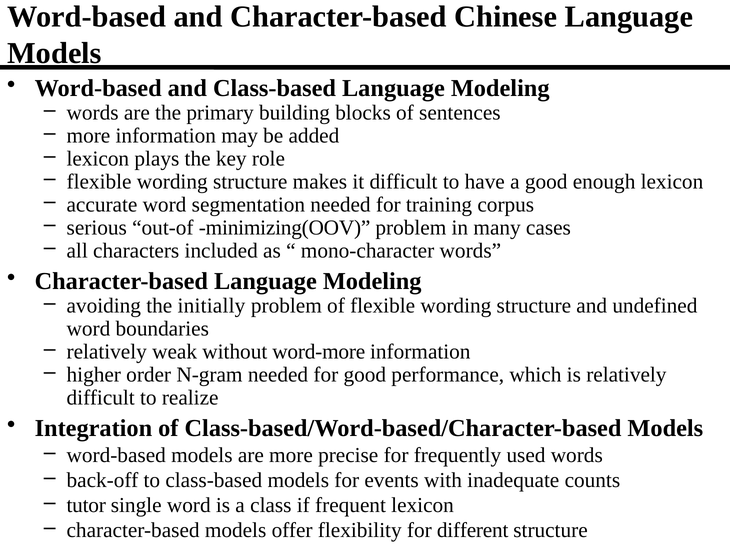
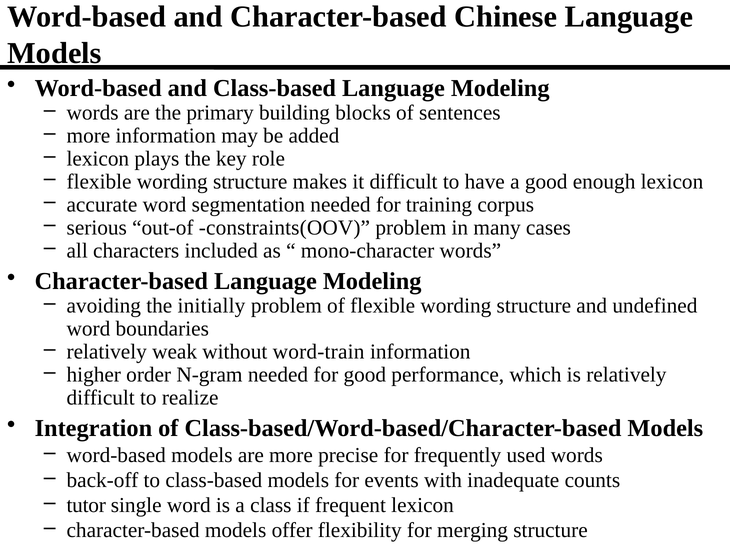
minimizing(OOV: minimizing(OOV -> constraints(OOV (284, 228)
word-more: word-more -> word-train (319, 352)
different: different -> merging (473, 531)
